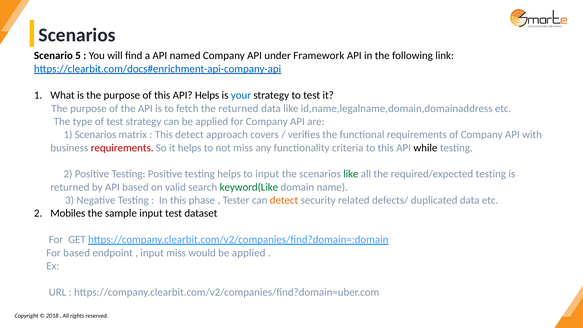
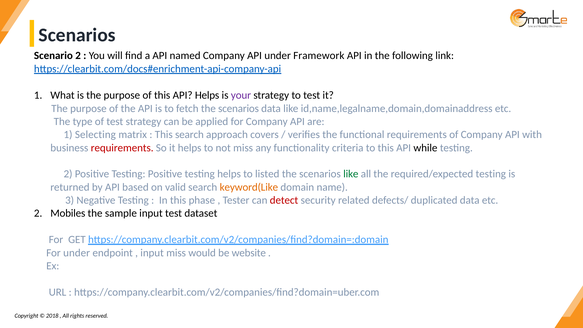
Scenario 5: 5 -> 2 (78, 56)
your colour: blue -> purple (241, 95)
fetch the returned: returned -> scenarios (239, 108)
1 Scenarios: Scenarios -> Selecting (95, 135)
This detect: detect -> search (189, 135)
to input: input -> listed (267, 174)
keyword(Like colour: green -> orange (249, 187)
detect colour: orange -> red (284, 200)
For based: based -> under (77, 253)
would be applied: applied -> website (249, 253)
